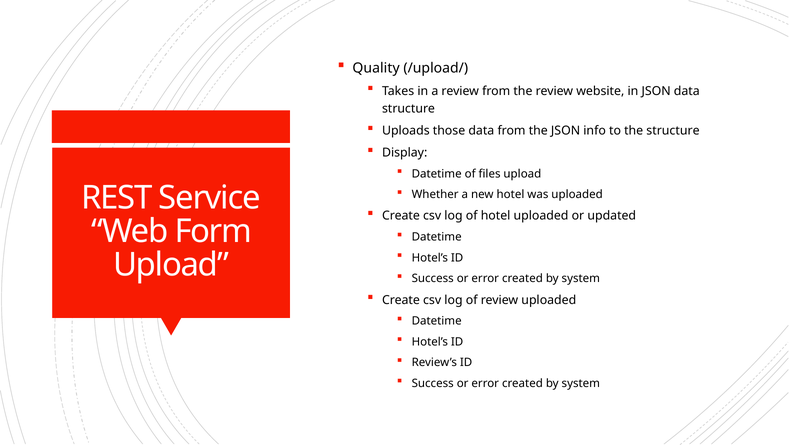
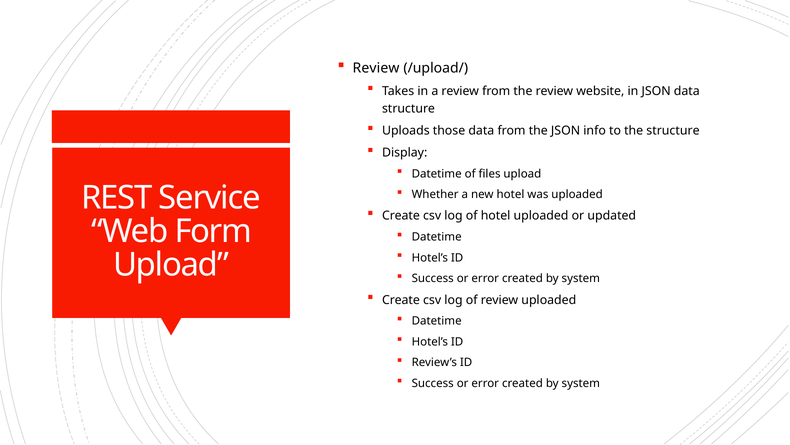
Quality: Quality -> Review (376, 68)
